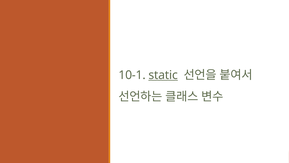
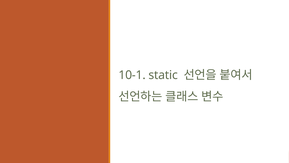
static underline: present -> none (163, 75)
